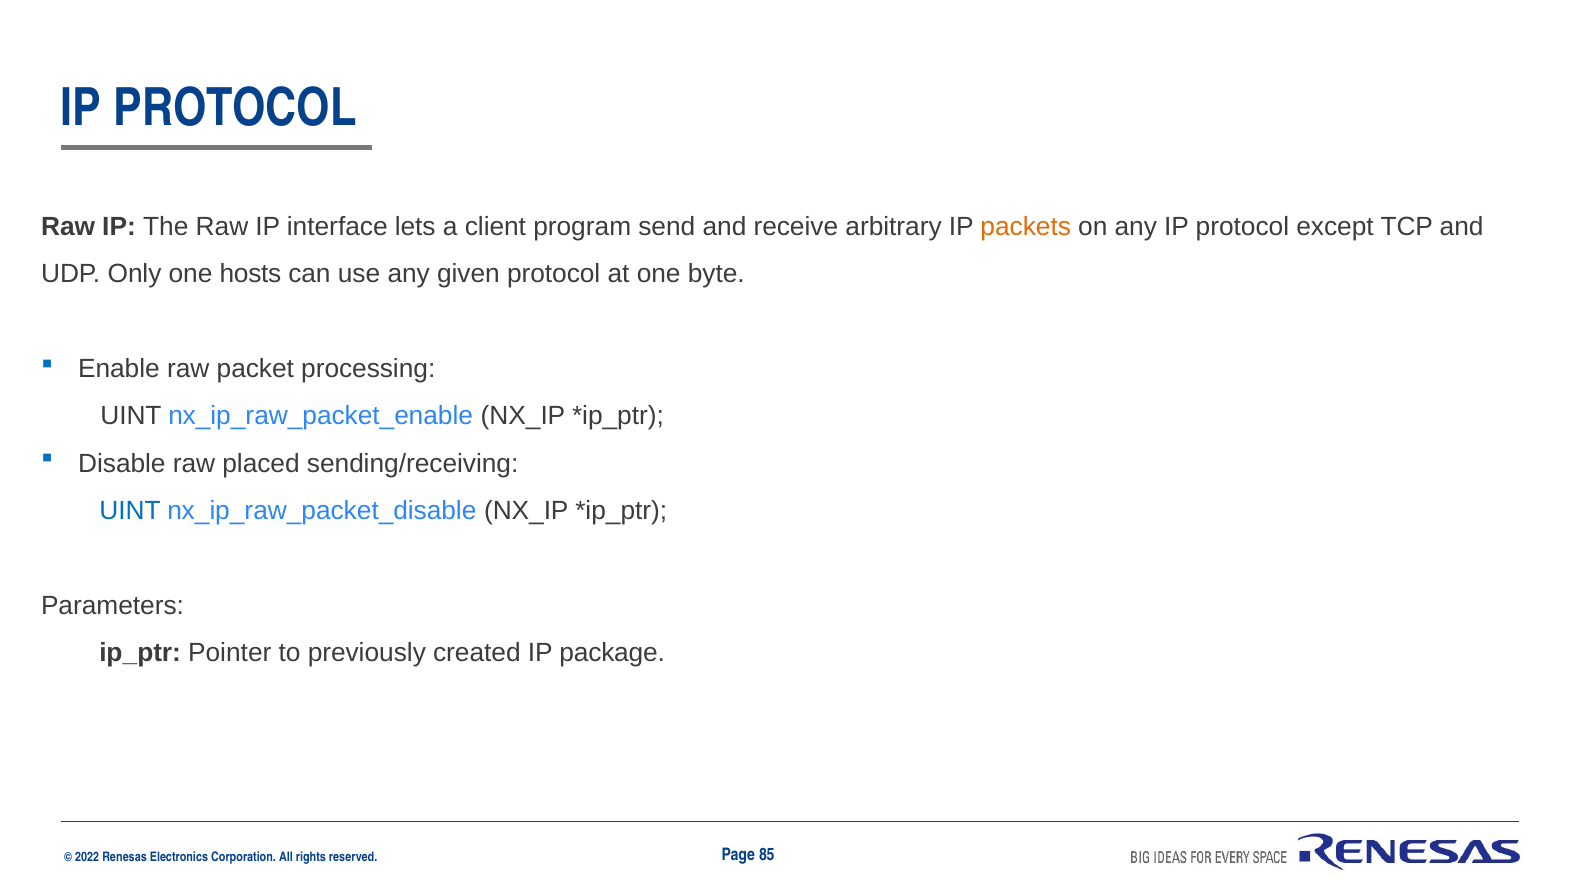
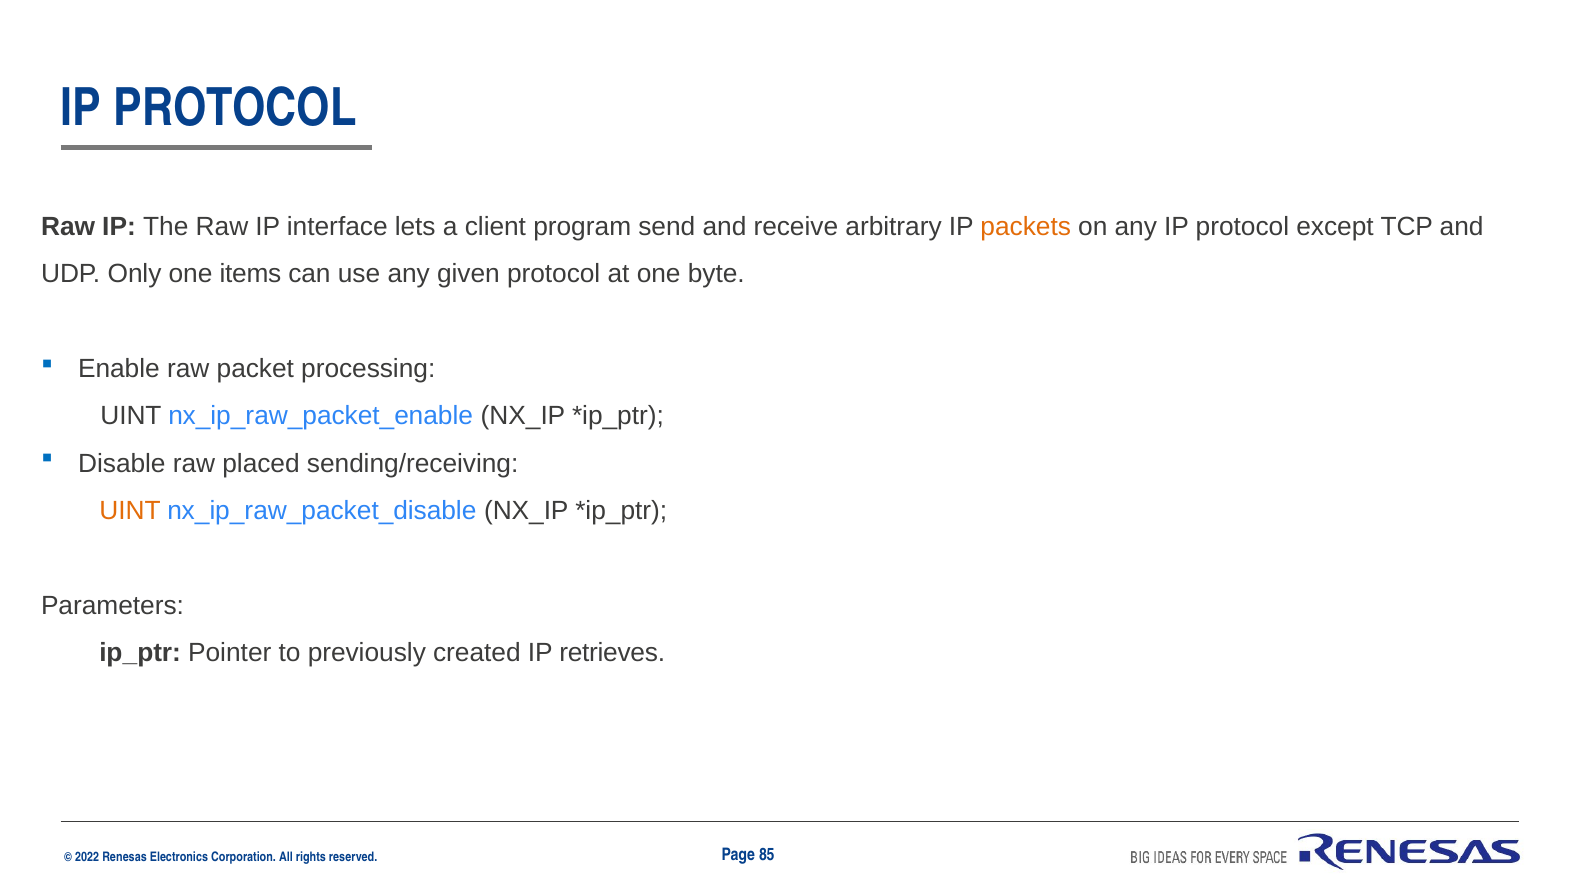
hosts: hosts -> items (251, 274)
UINT colour: blue -> orange (130, 511)
package: package -> retrieves (612, 653)
